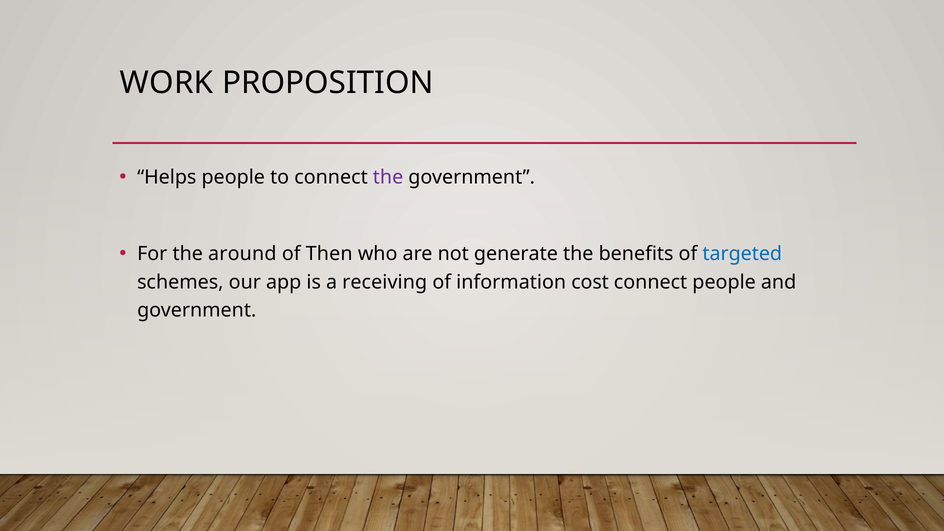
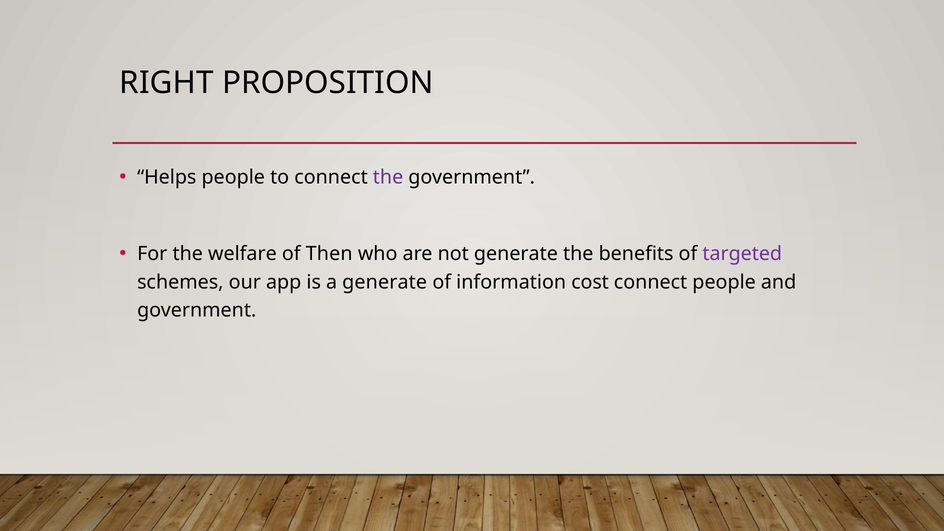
WORK: WORK -> RIGHT (167, 83)
around: around -> welfare (242, 254)
targeted colour: blue -> purple (742, 254)
a receiving: receiving -> generate (385, 282)
